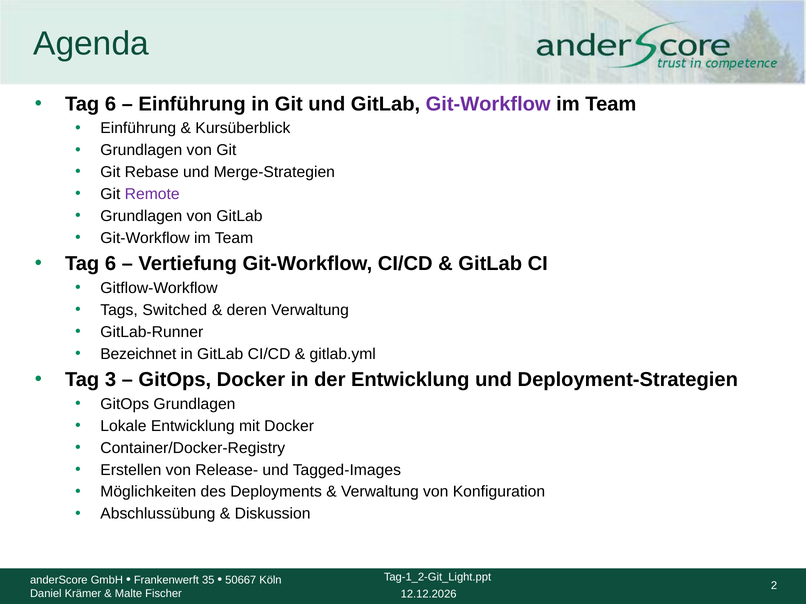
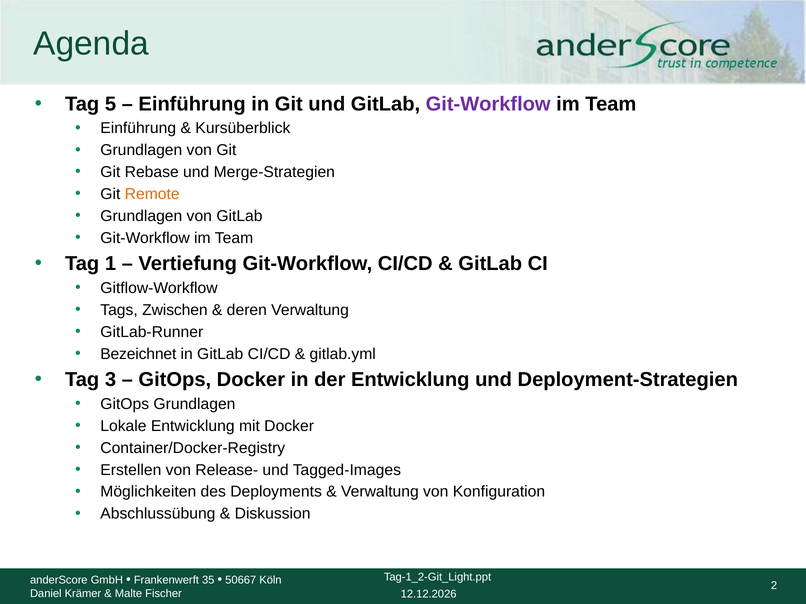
6: 6 -> 5 (111, 104)
Remote colour: purple -> orange (152, 194)
6: 6 -> 1 (111, 264)
Switched: Switched -> Zwischen (175, 310)
